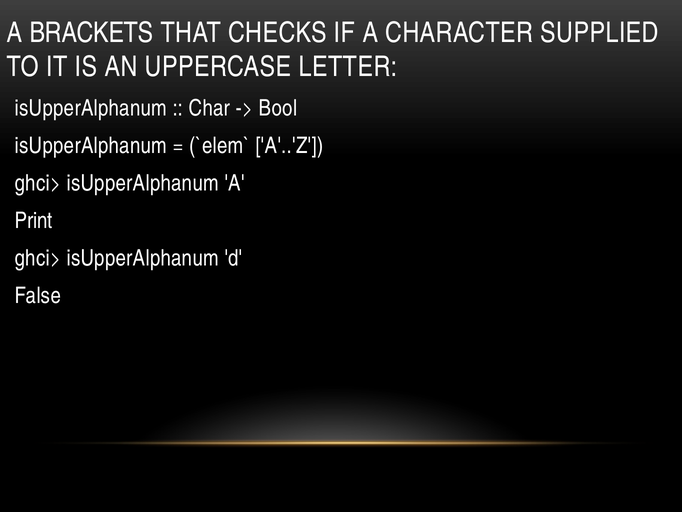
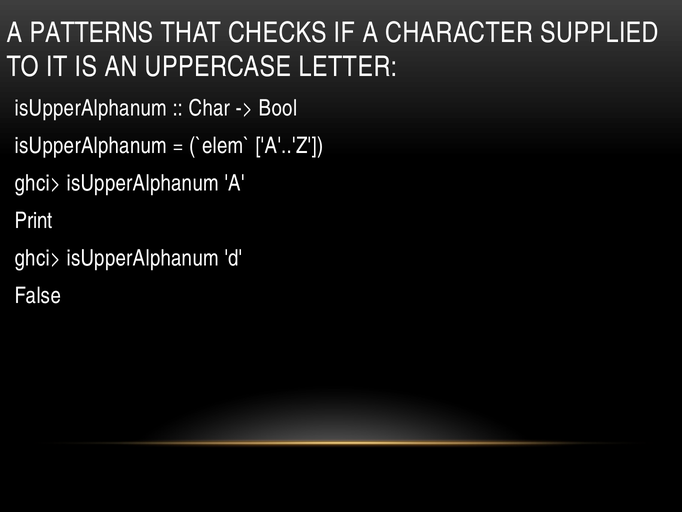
BRACKETS: BRACKETS -> PATTERNS (91, 33)
